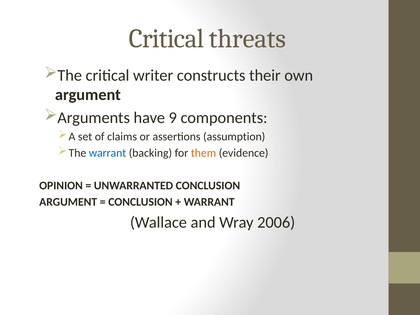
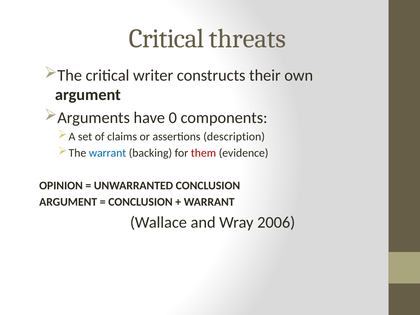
9: 9 -> 0 (173, 118)
assumption: assumption -> description (234, 137)
them colour: orange -> red (204, 153)
